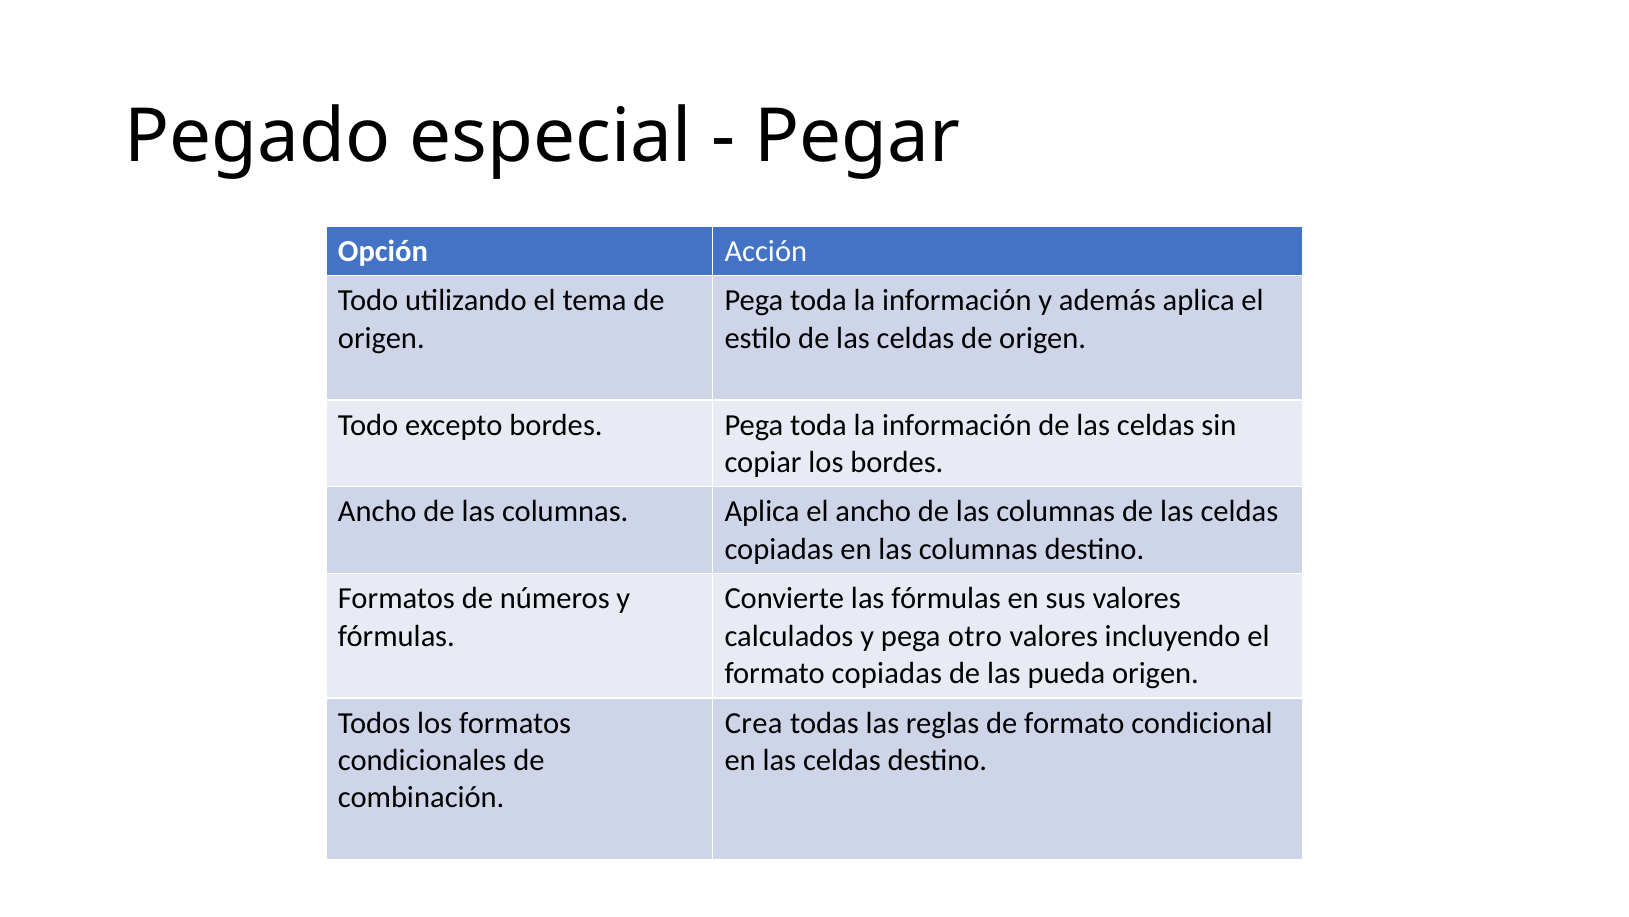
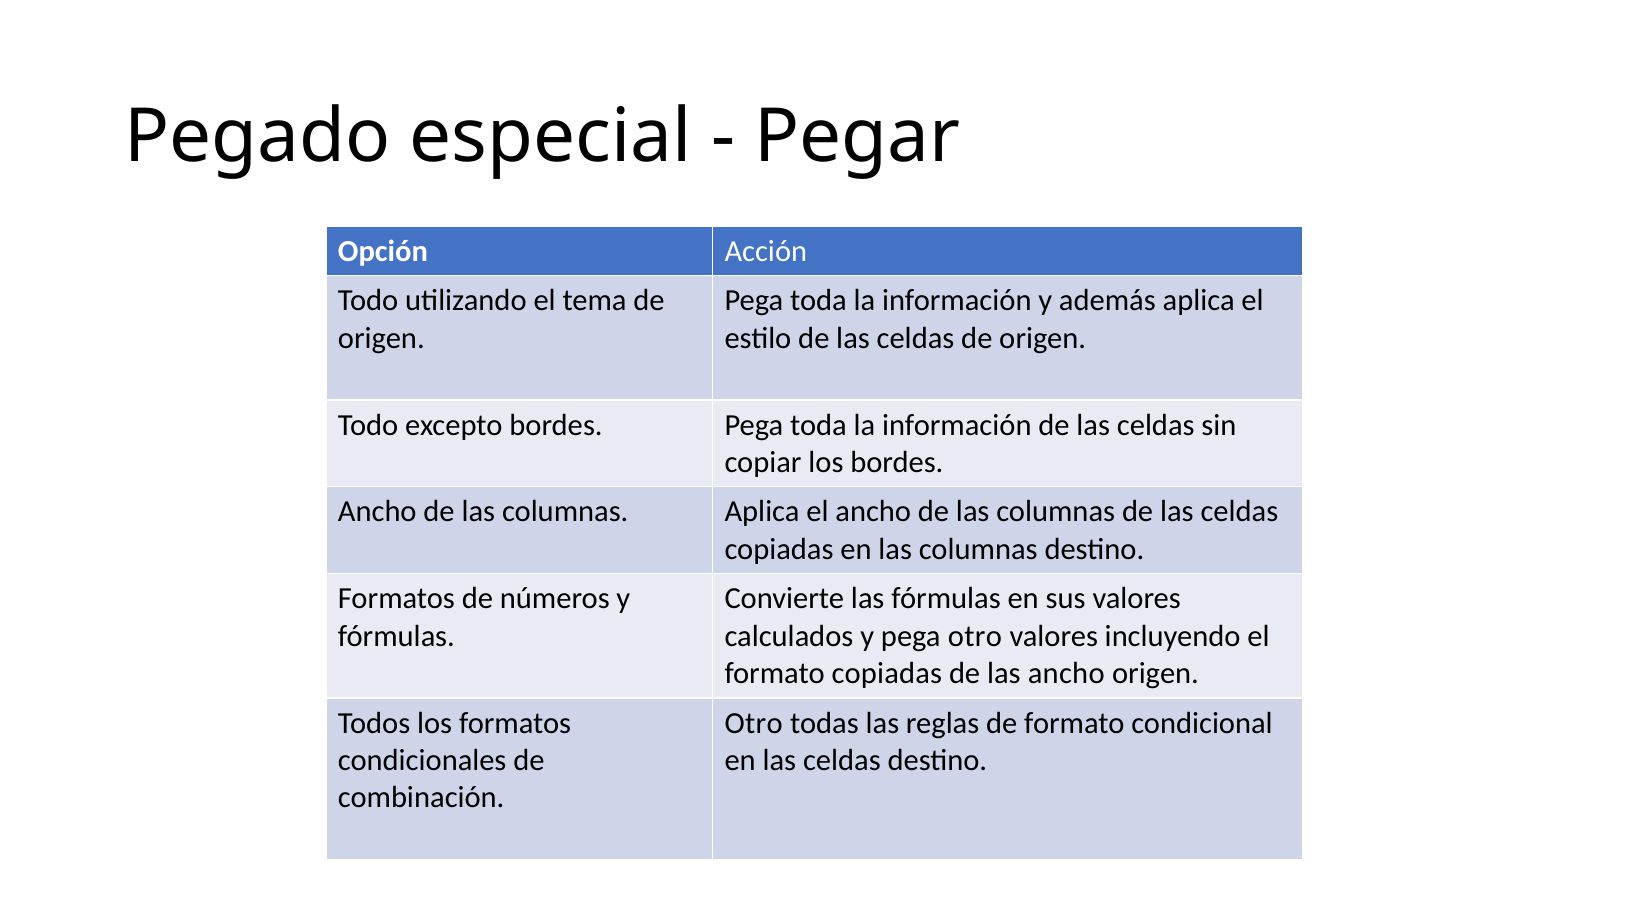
las pueda: pueda -> ancho (1066, 673)
Crea: Crea -> Otro (754, 722)
